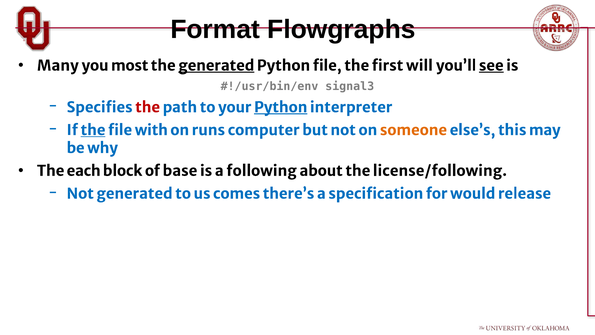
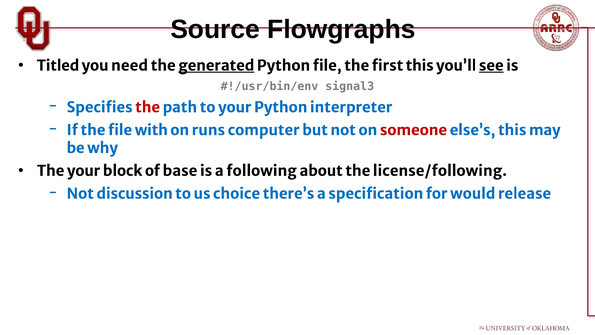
Format: Format -> Source (215, 30)
Many: Many -> Titled (58, 66)
most: most -> need (130, 66)
first will: will -> this (420, 66)
Python underline: present -> none (281, 107)
the underline: present -> none (93, 130)
someone colour: orange -> red (413, 130)
The each: each -> your (84, 171)
Not generated: generated -> discussion (135, 194)
comes: comes -> choice (237, 194)
